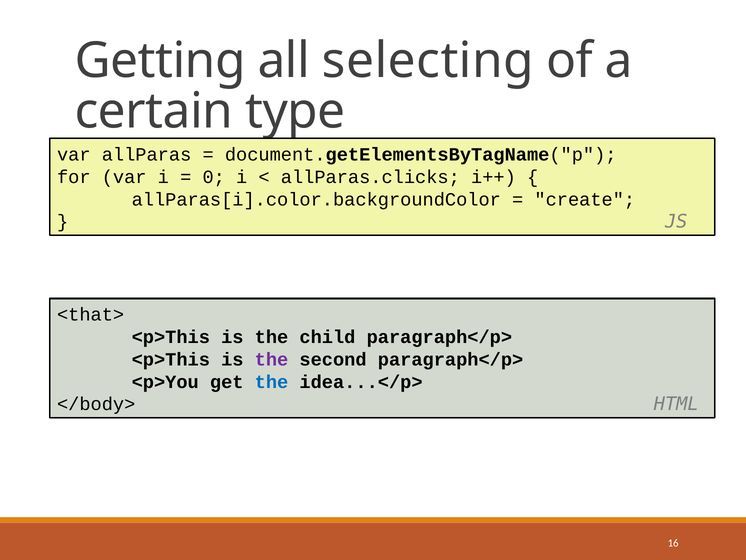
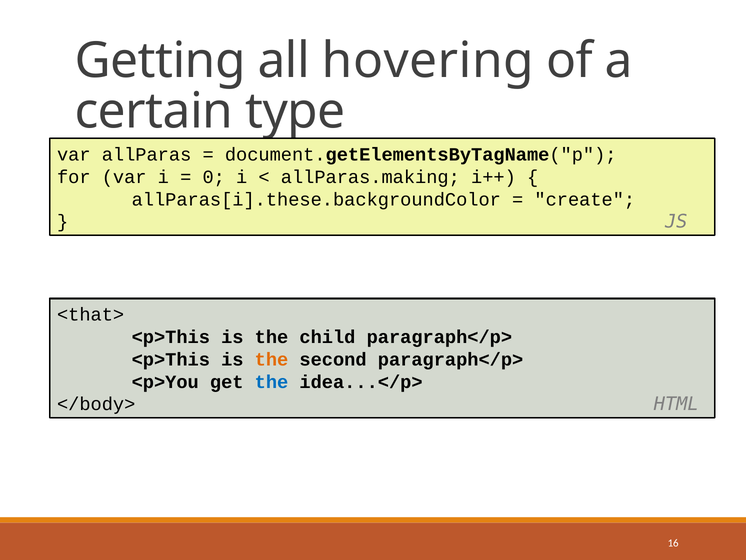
selecting: selecting -> hovering (428, 61)
allParas.clicks: allParas.clicks -> allParas.making (370, 177)
allParas[i].color.backgroundColor: allParas[i].color.backgroundColor -> allParas[i].these.backgroundColor (316, 199)
the colour: purple -> orange (272, 359)
